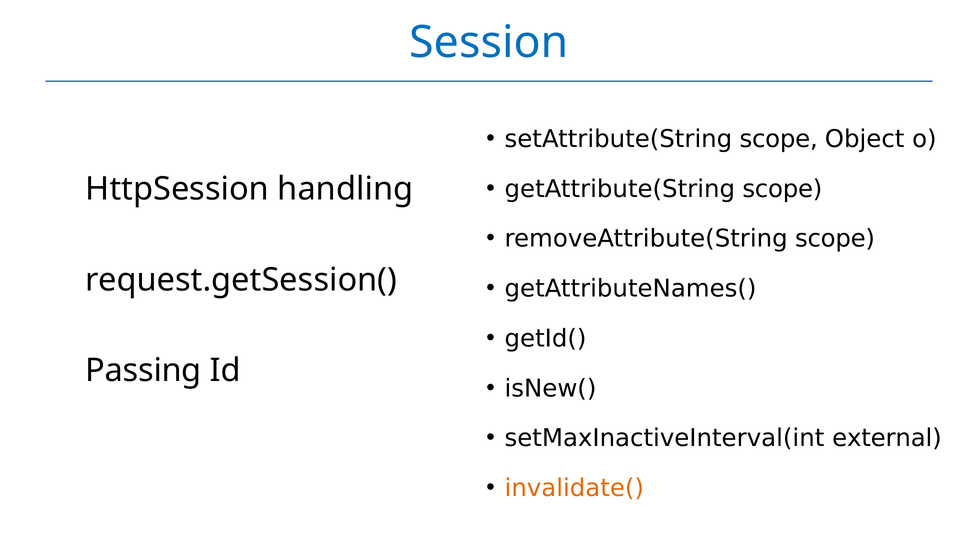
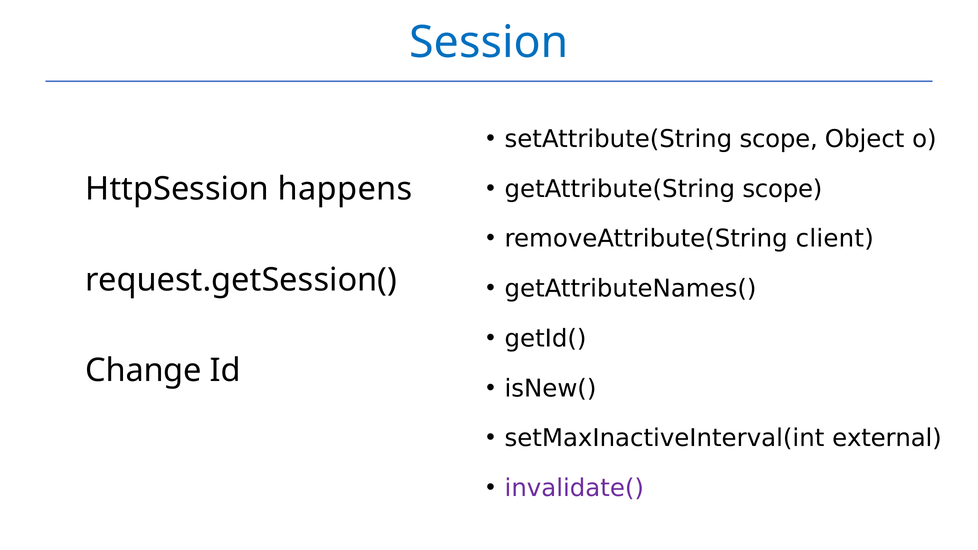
handling: handling -> happens (345, 189)
removeAttribute(String scope: scope -> client (835, 239)
Passing: Passing -> Change (143, 371)
invalidate( colour: orange -> purple (574, 488)
